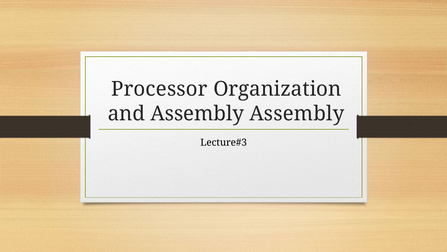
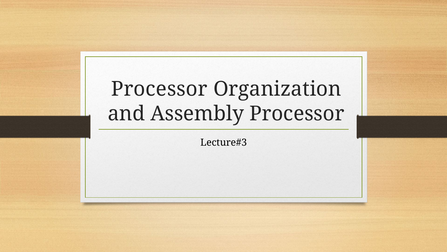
Assembly Assembly: Assembly -> Processor (297, 114)
